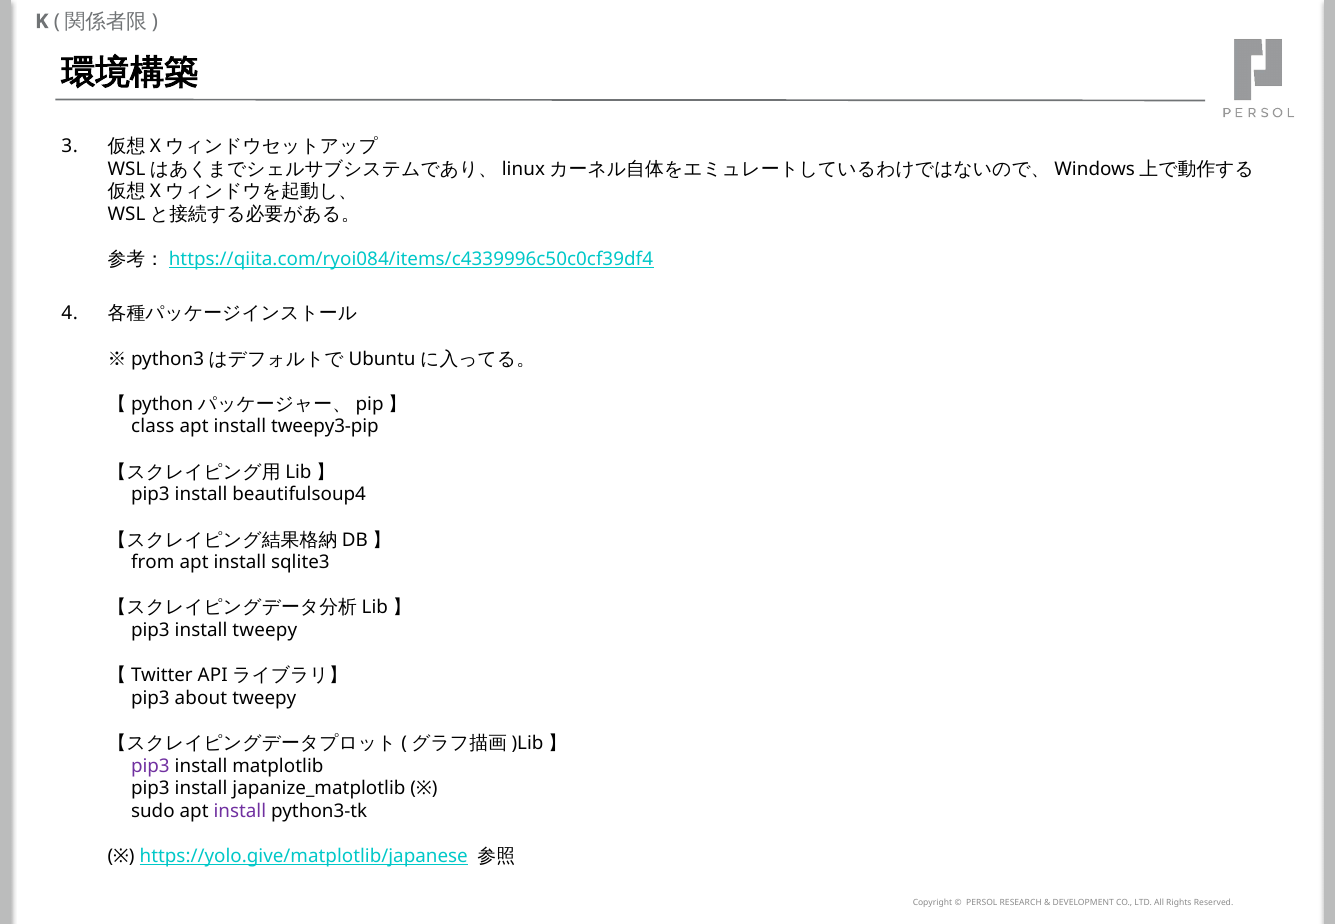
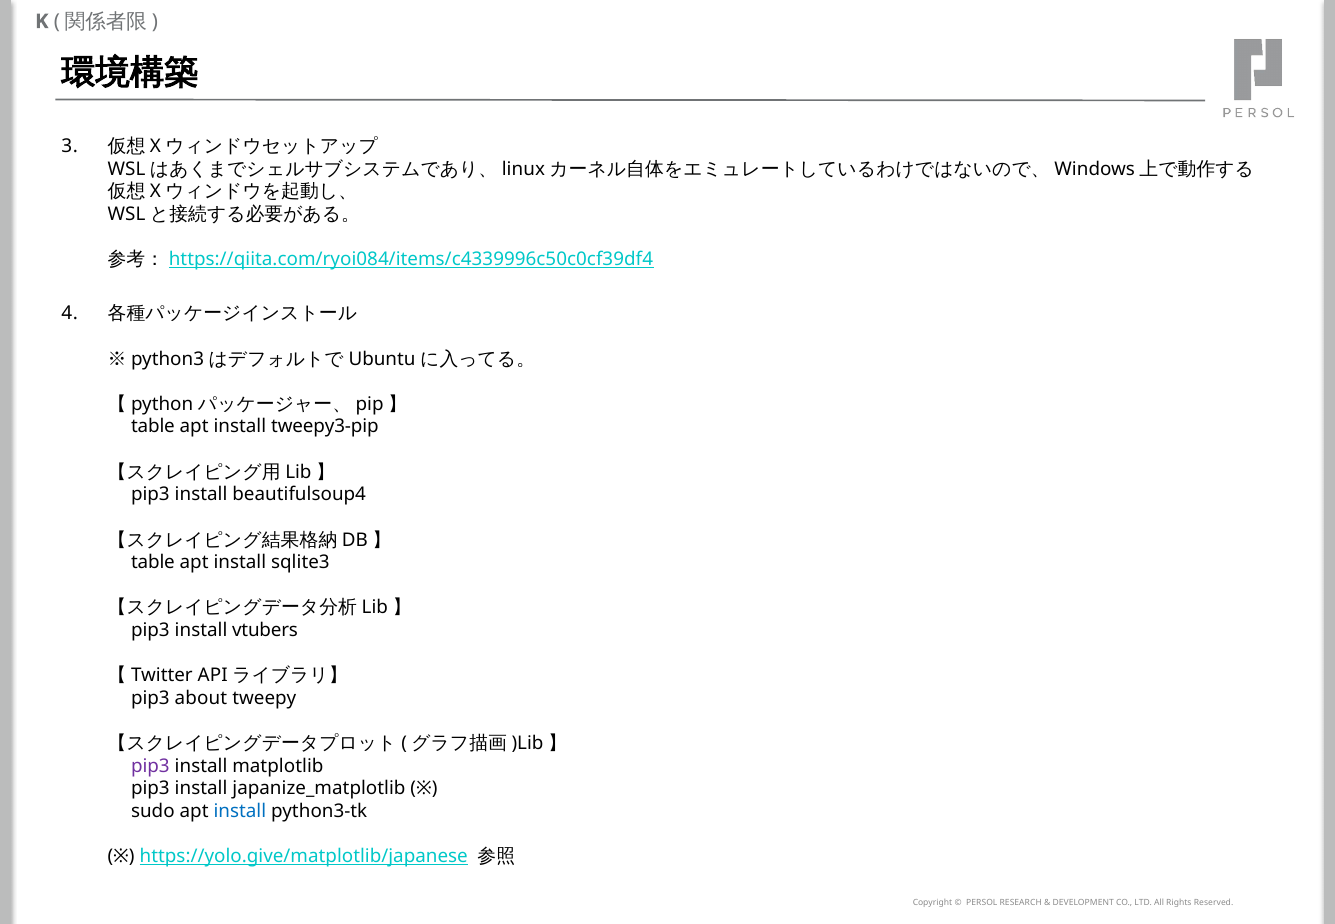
class: class -> table (153, 427)
from: from -> table (153, 563)
install tweepy: tweepy -> vtubers (265, 630)
install colour: purple -> blue (240, 811)
